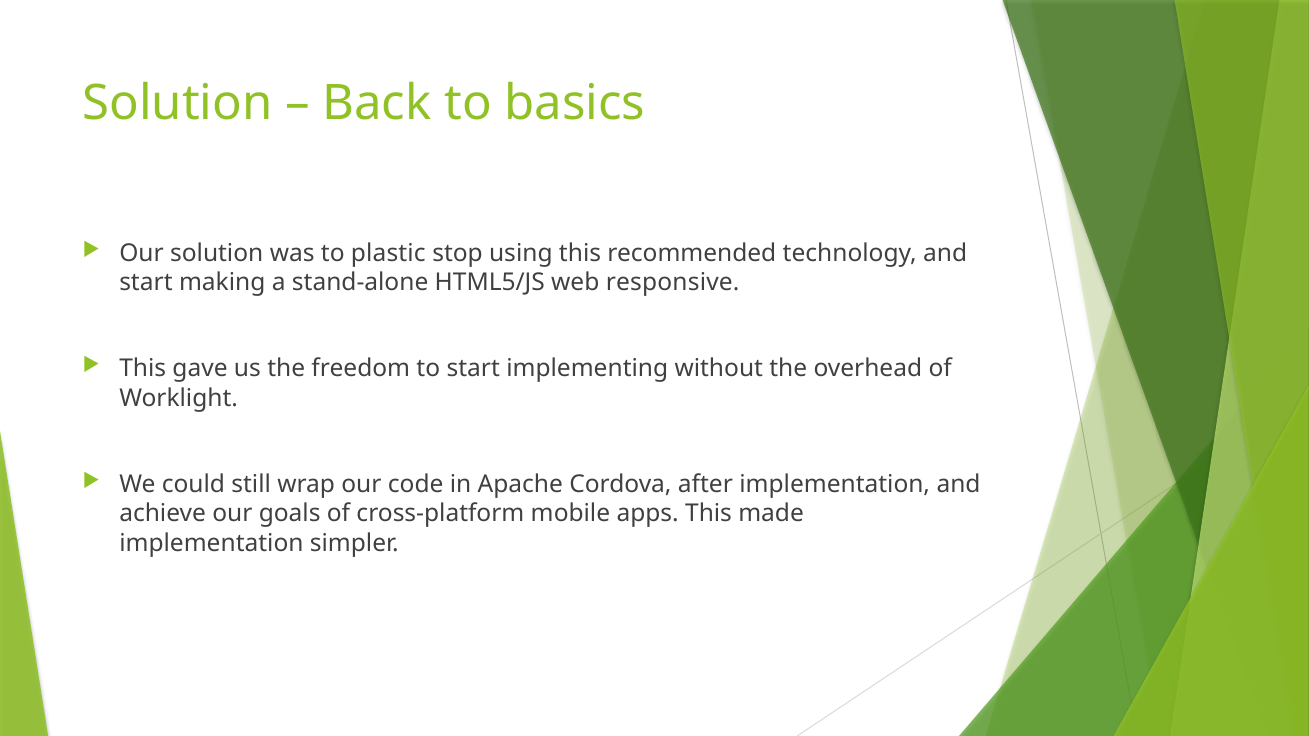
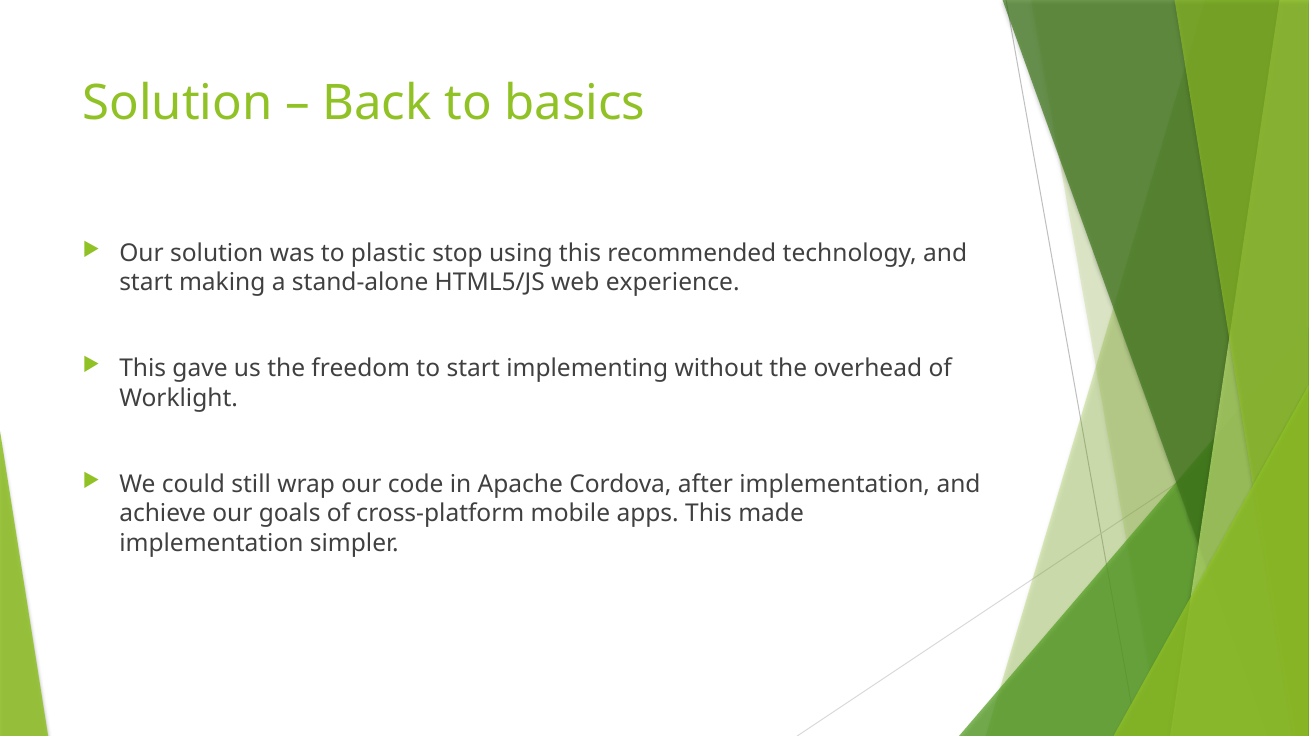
responsive: responsive -> experience (673, 283)
